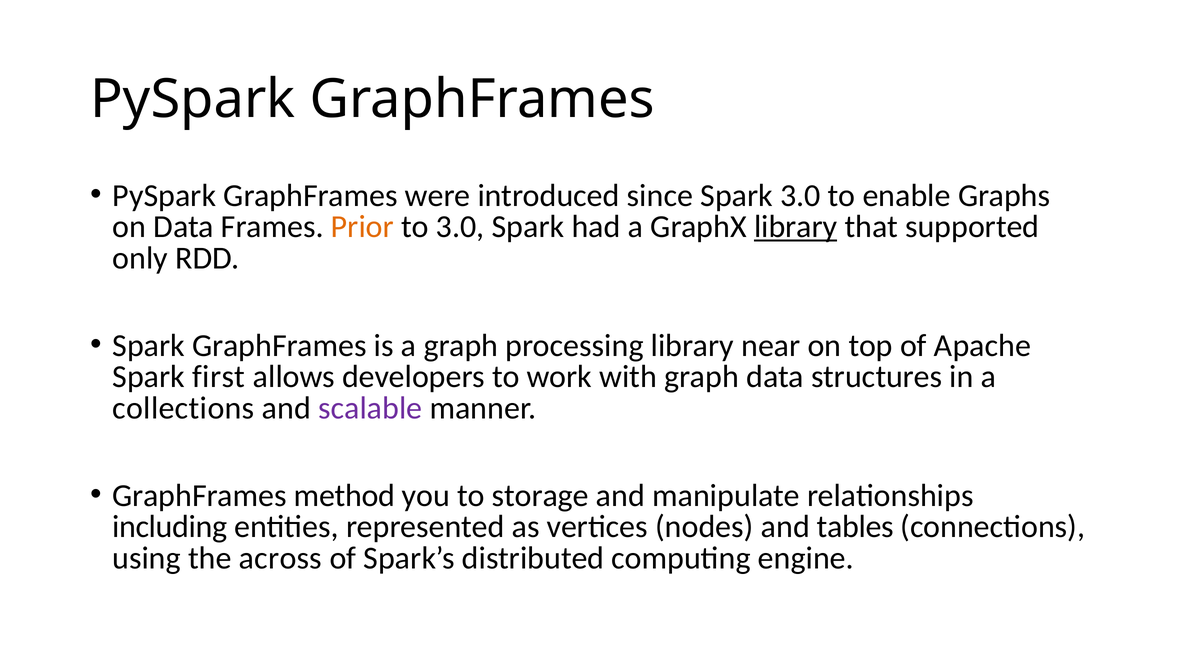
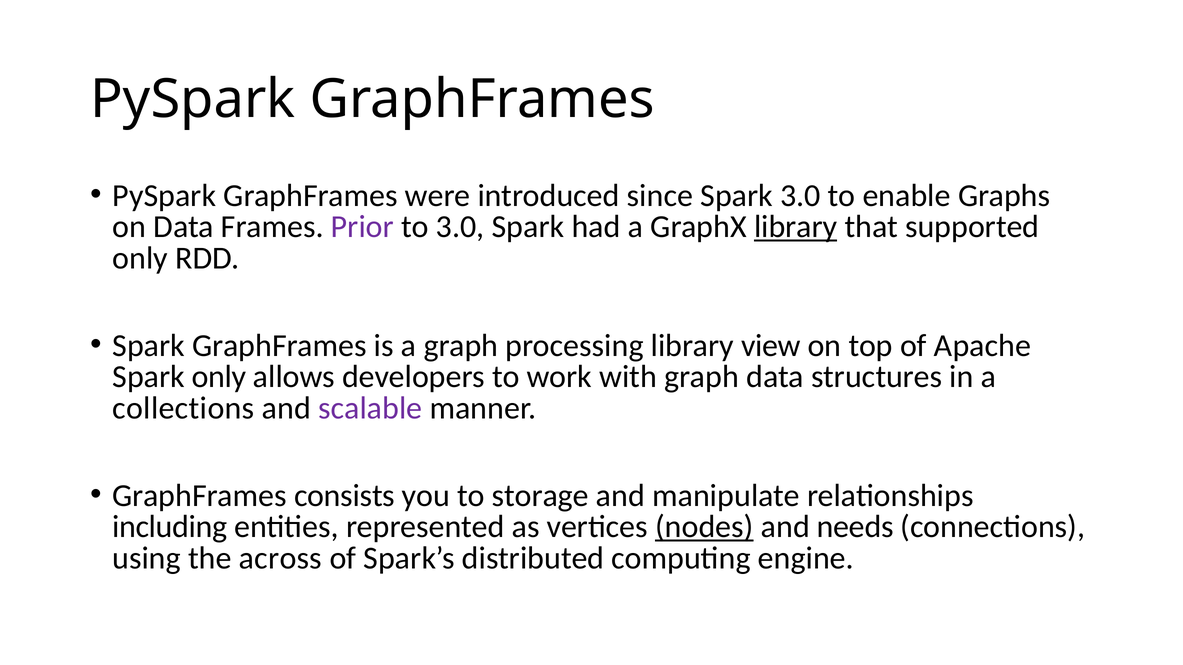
Prior colour: orange -> purple (362, 227)
near: near -> view (771, 346)
Spark first: first -> only (219, 377)
method: method -> consists (345, 496)
nodes underline: none -> present (704, 527)
tables: tables -> needs (855, 527)
